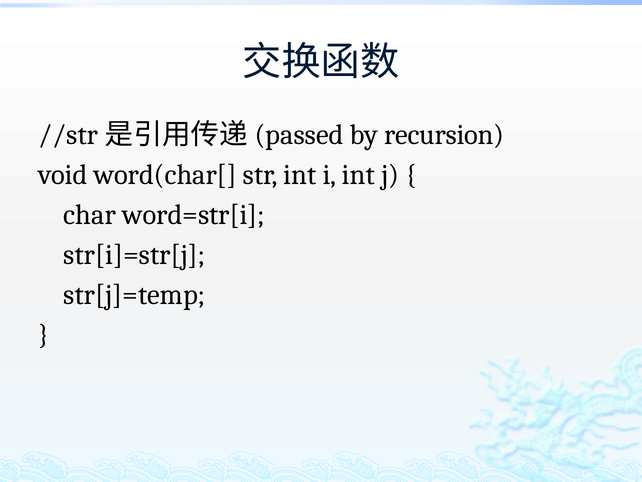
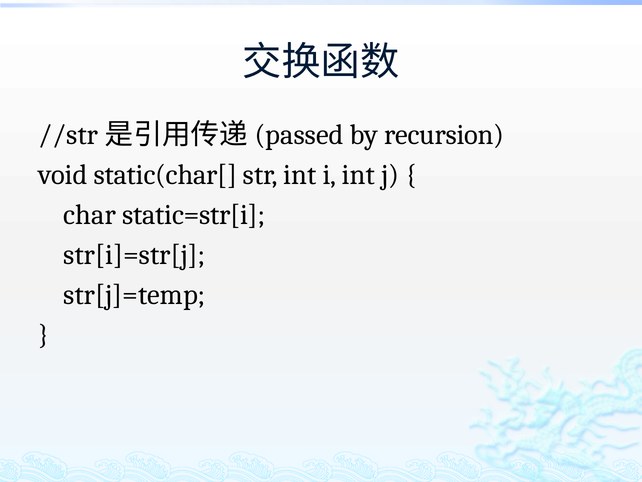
word(char[: word(char[ -> static(char[ (165, 175)
word=str[i: word=str[i -> static=str[i (194, 215)
